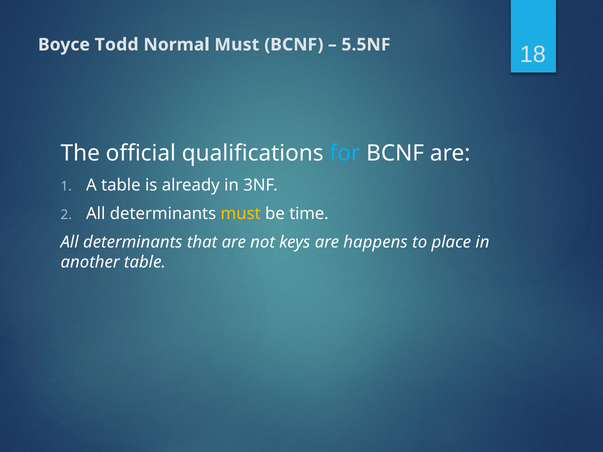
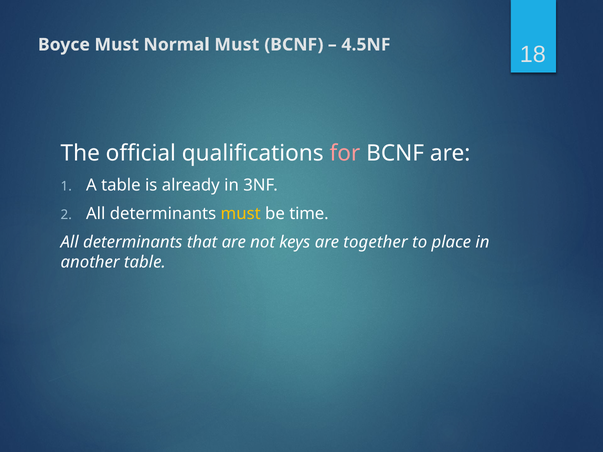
Boyce Todd: Todd -> Must (117, 45)
5.5NF: 5.5NF -> 4.5NF (366, 45)
for colour: light blue -> pink (345, 154)
happens: happens -> together (376, 242)
